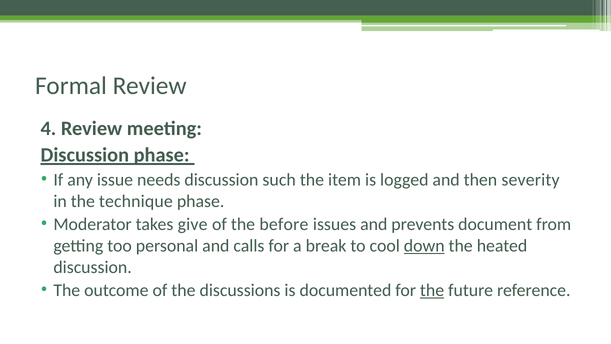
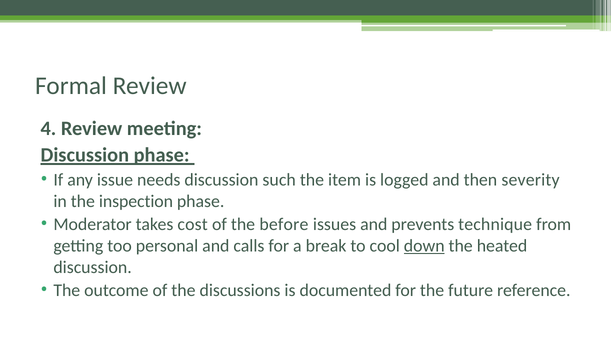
technique: technique -> inspection (136, 201)
give: give -> cost (193, 224)
document: document -> technique (495, 224)
the underline: present -> none (432, 290)
